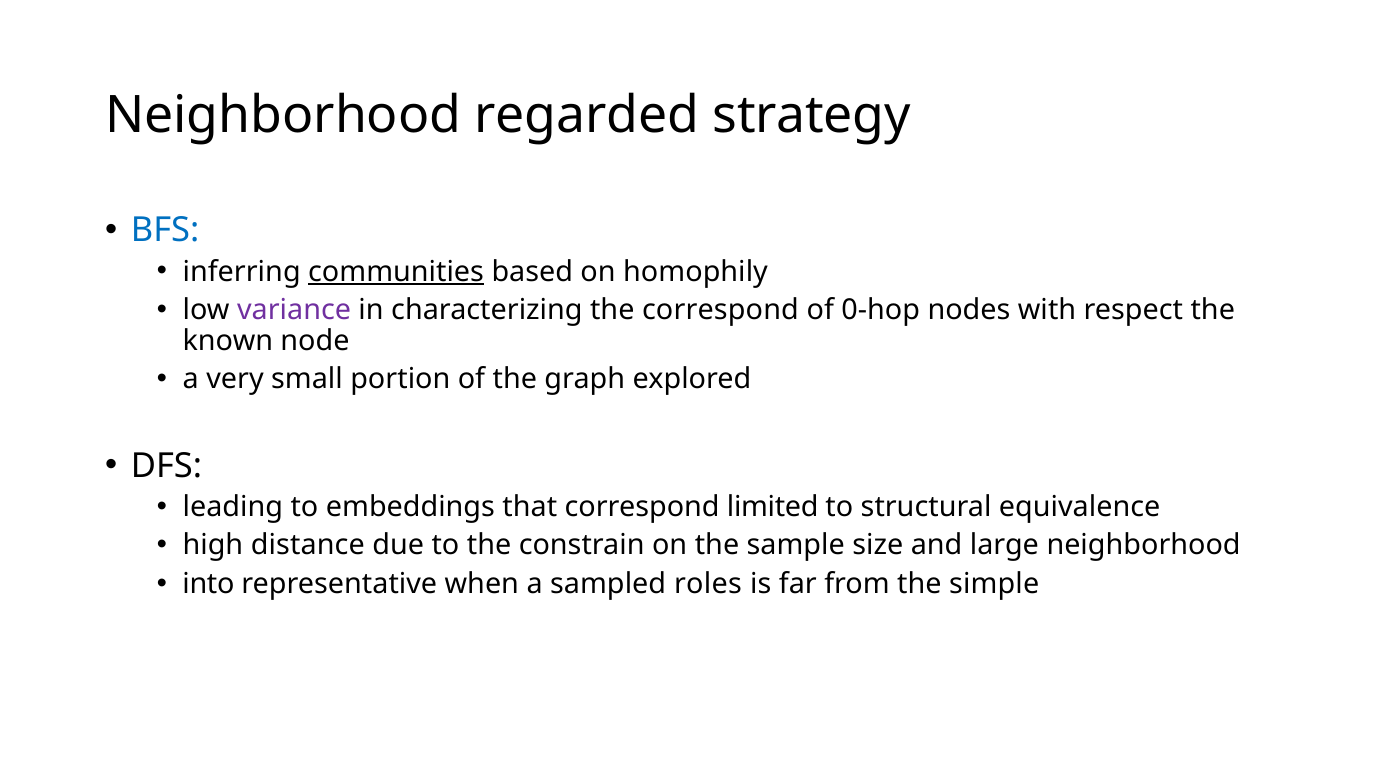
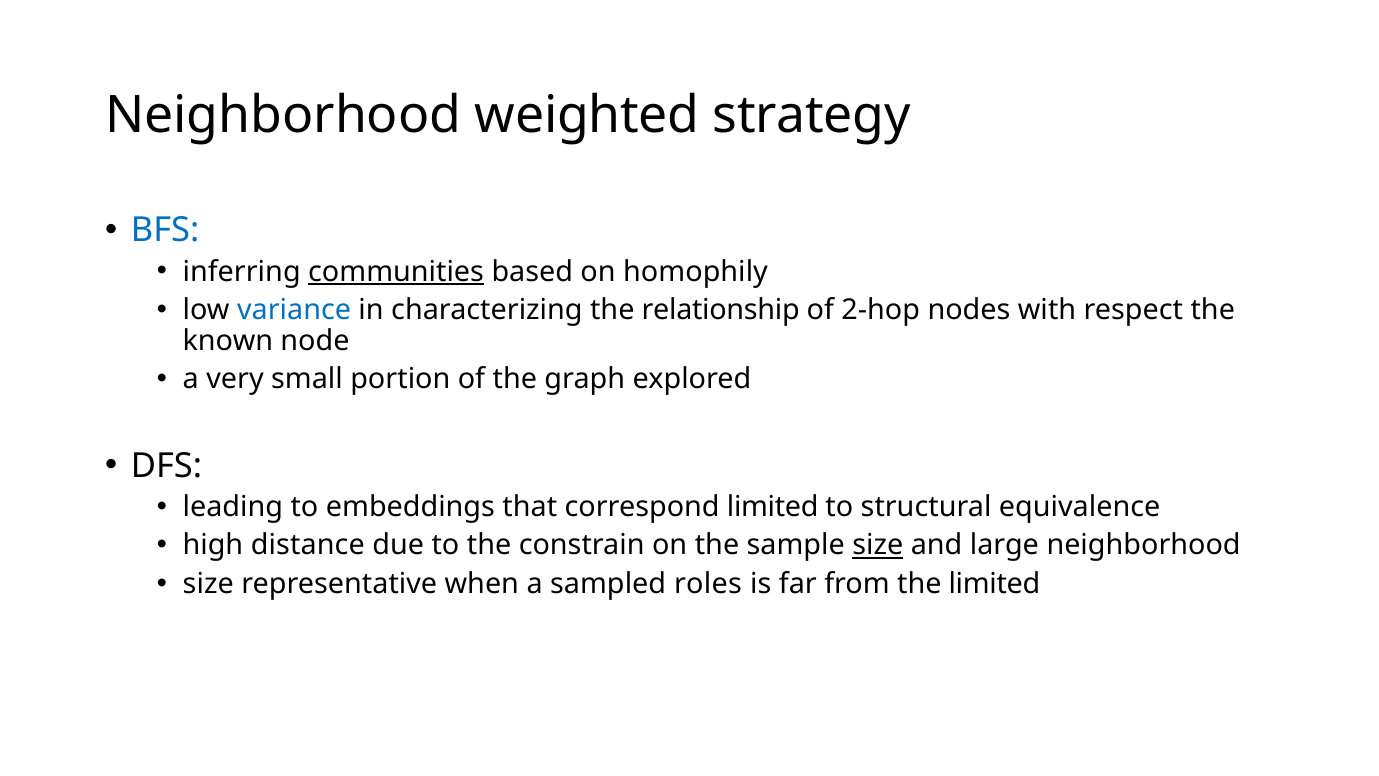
regarded: regarded -> weighted (587, 116)
variance colour: purple -> blue (294, 310)
the correspond: correspond -> relationship (721, 310)
0-hop: 0-hop -> 2-hop (881, 310)
size underline: none -> present (878, 545)
into: into -> size (208, 583)
the simple: simple -> limited (994, 583)
